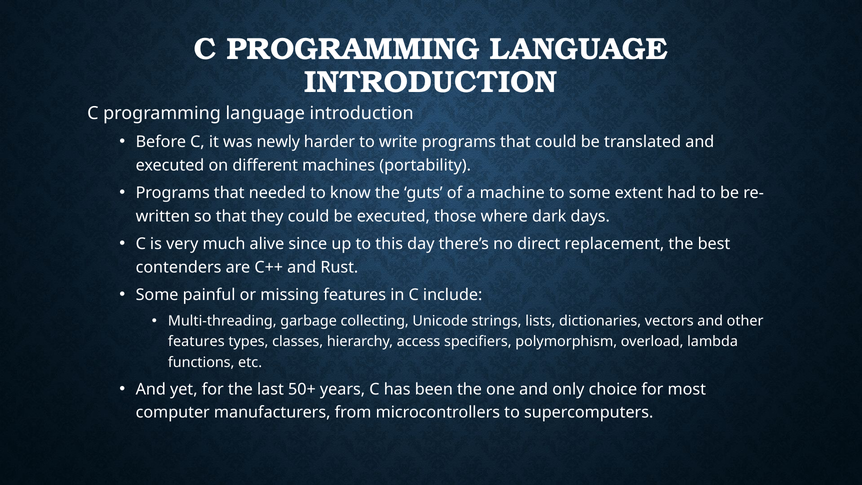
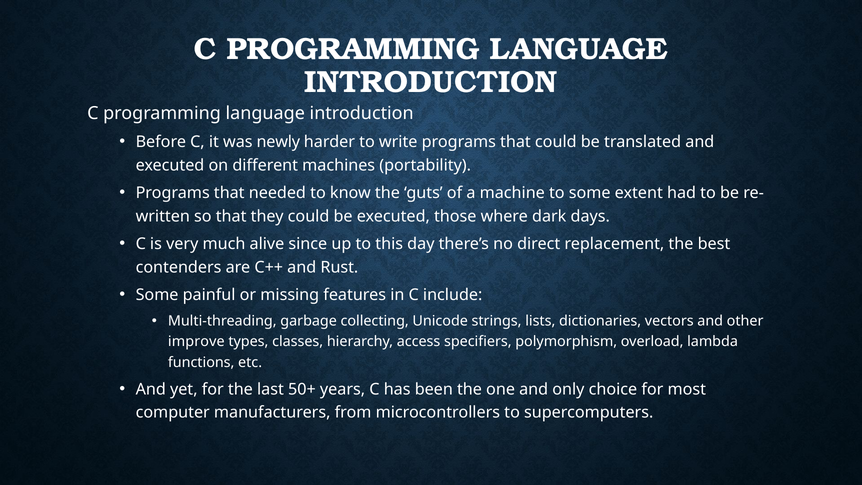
features: features -> improve (196, 342)
